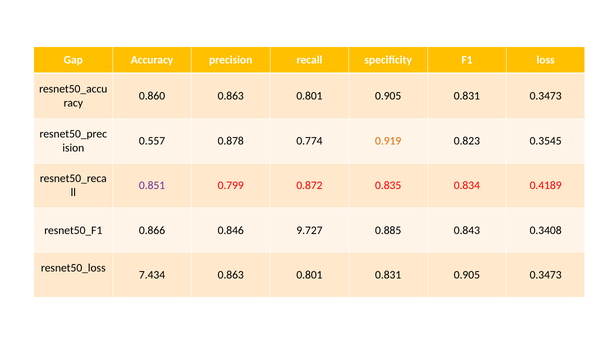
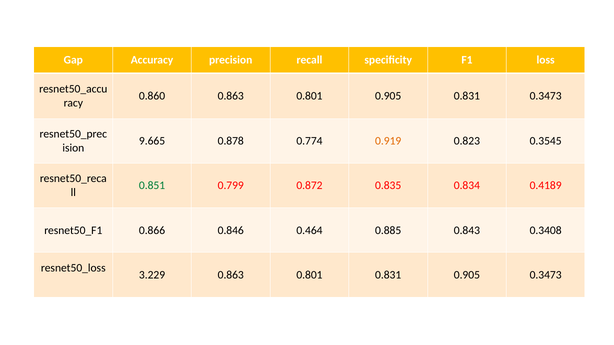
0.557: 0.557 -> 9.665 (152, 141)
0.851 colour: purple -> green (152, 186)
9.727: 9.727 -> 0.464 (309, 231)
7.434: 7.434 -> 3.229 (152, 275)
